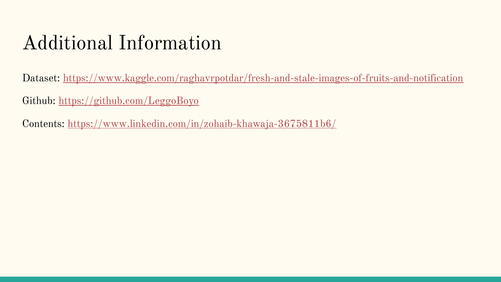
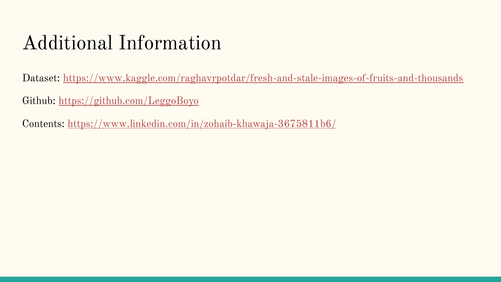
https://www.kaggle.com/raghavrpotdar/fresh-and-stale-images-of-fruits-and-notification: https://www.kaggle.com/raghavrpotdar/fresh-and-stale-images-of-fruits-and-notification -> https://www.kaggle.com/raghavrpotdar/fresh-and-stale-images-of-fruits-and-thousands (263, 78)
